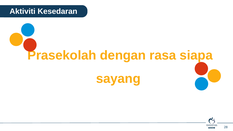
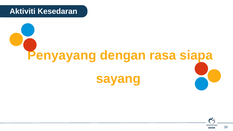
Prasekolah: Prasekolah -> Penyayang (62, 55)
